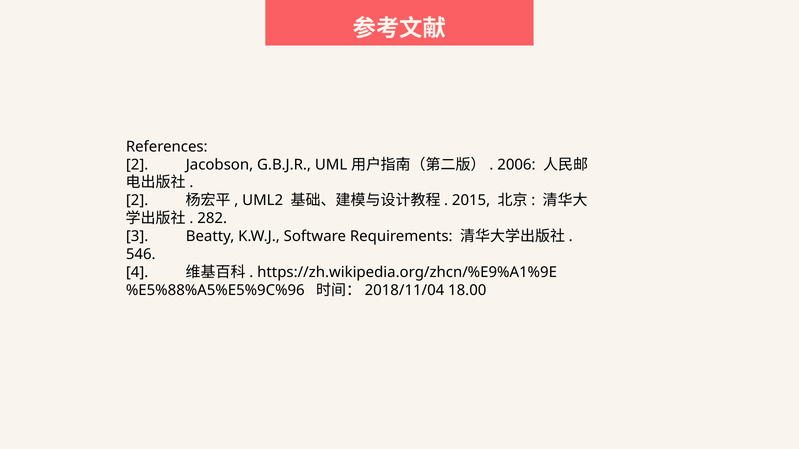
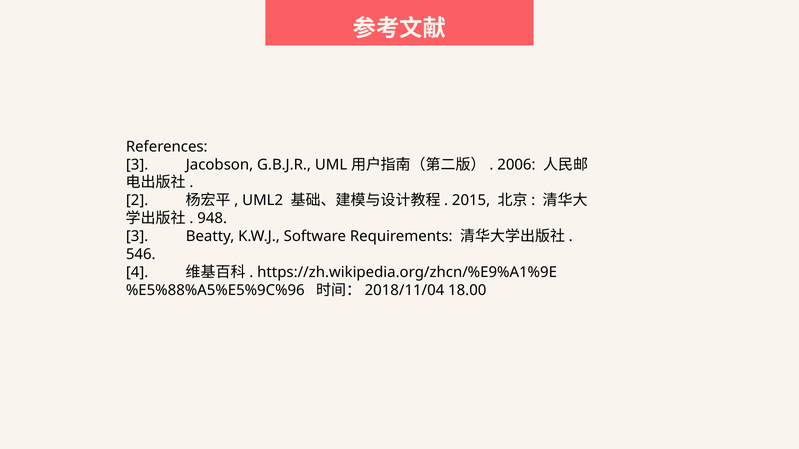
2: 2 -> 3 (137, 165)
282: 282 -> 948 (212, 219)
